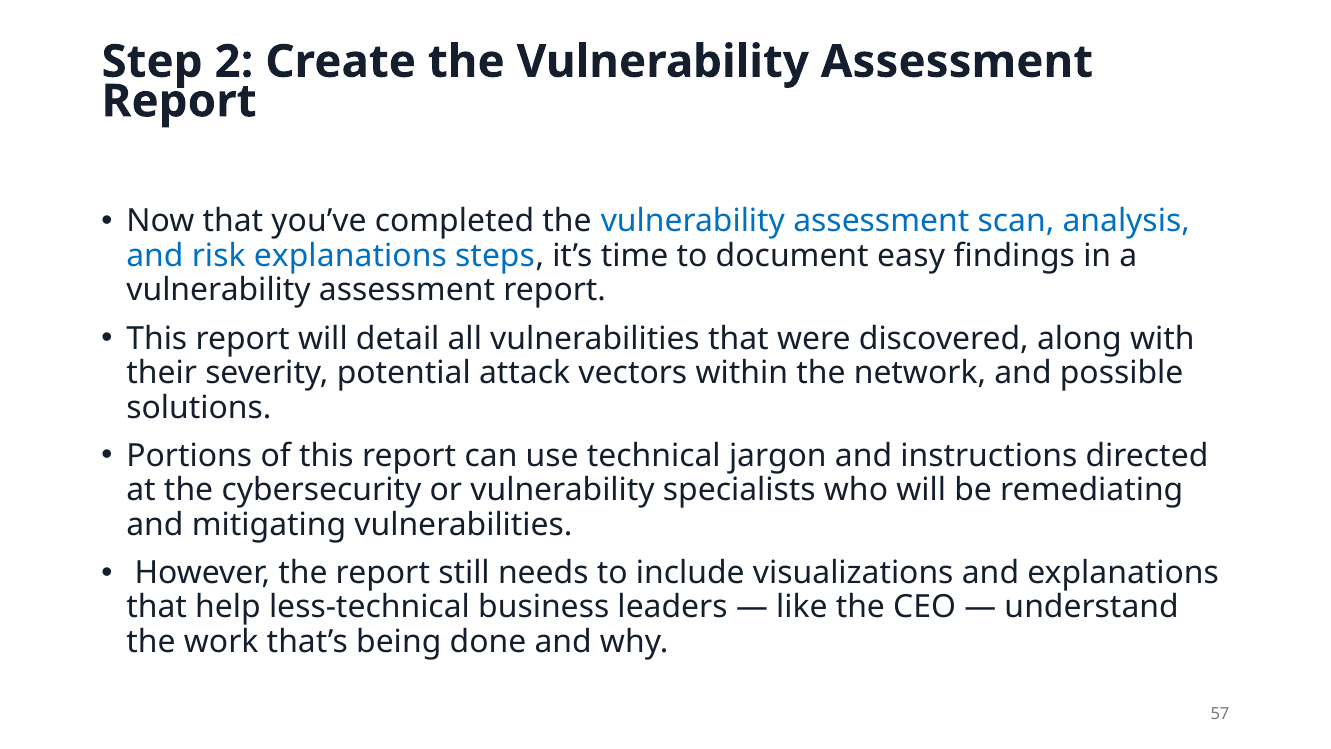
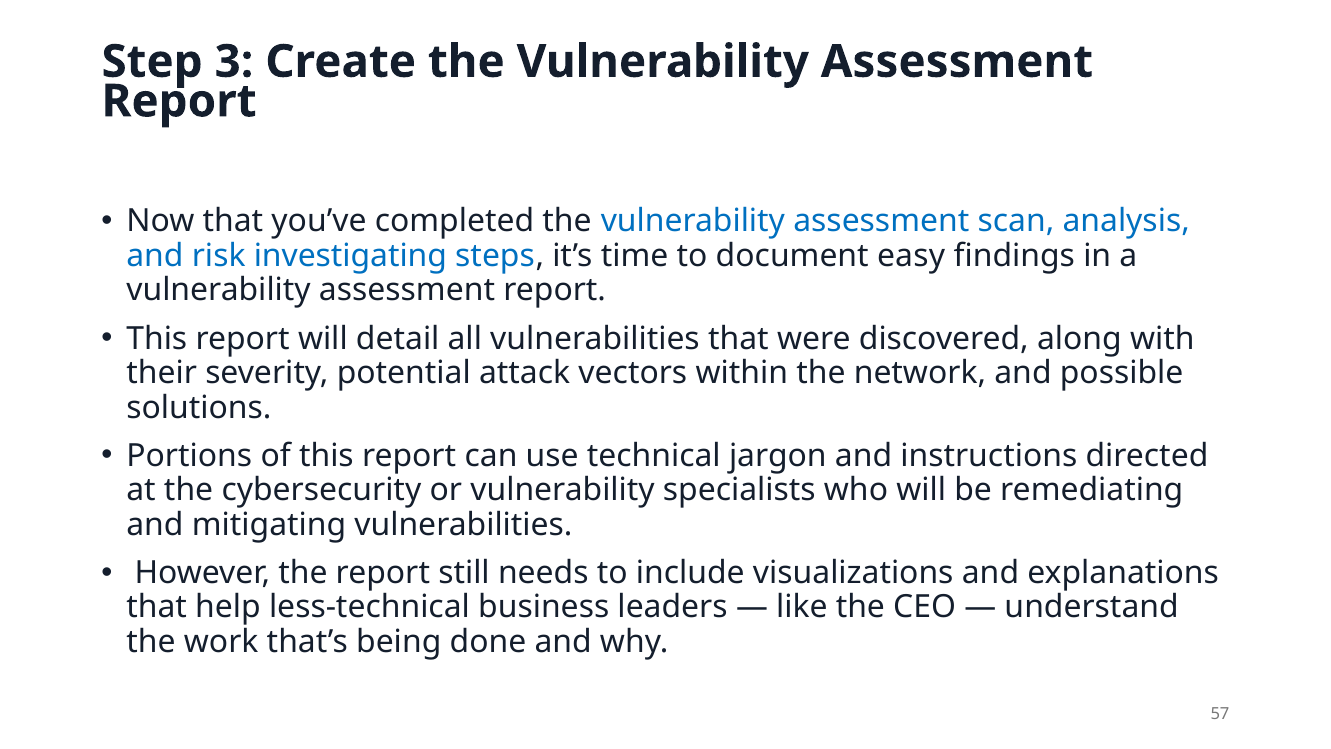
2: 2 -> 3 (234, 62)
risk explanations: explanations -> investigating (350, 256)
